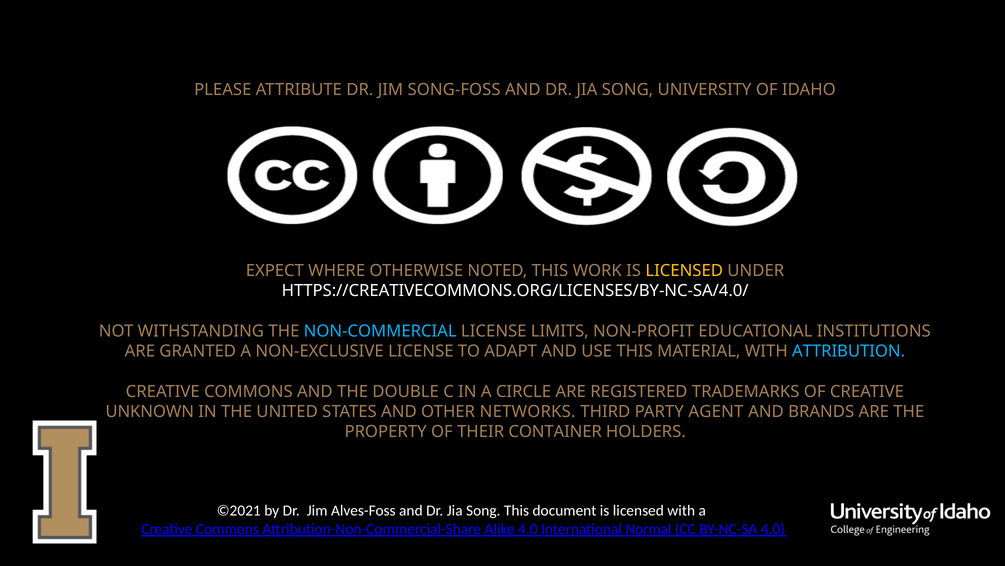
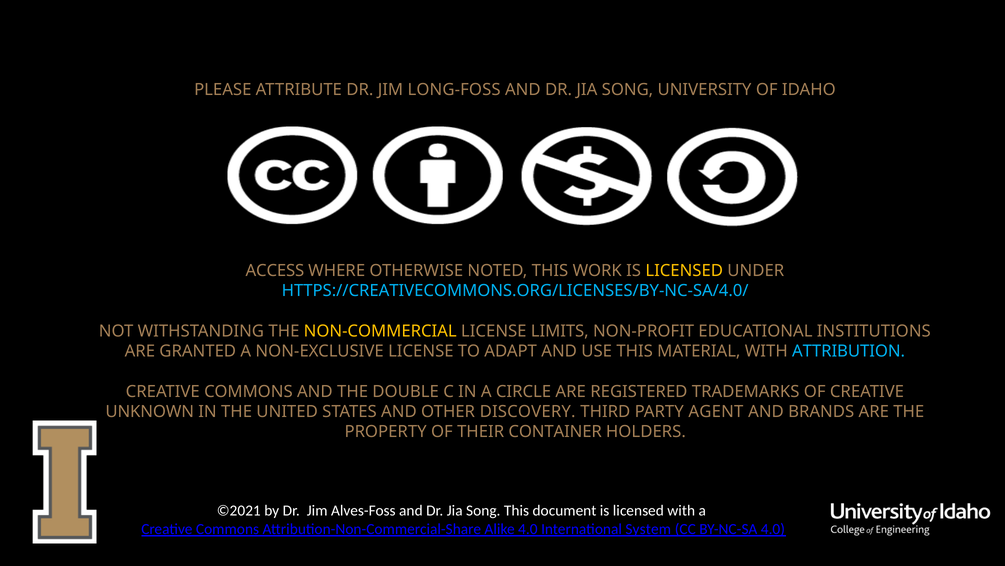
SONG-FOSS: SONG-FOSS -> LONG-FOSS (454, 90)
EXPECT: EXPECT -> ACCESS (275, 270)
HTTPS://CREATIVECOMMONS.ORG/LICENSES/BY-NC-SA/4.0/ colour: white -> light blue (515, 291)
NON-COMMERCIAL colour: light blue -> yellow (380, 331)
NETWORKS: NETWORKS -> DISCOVERY (528, 411)
Normal: Normal -> System (648, 529)
